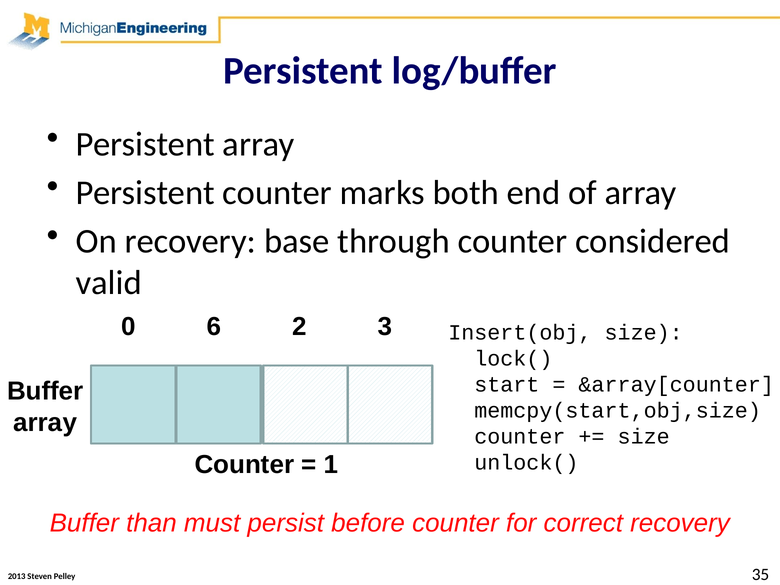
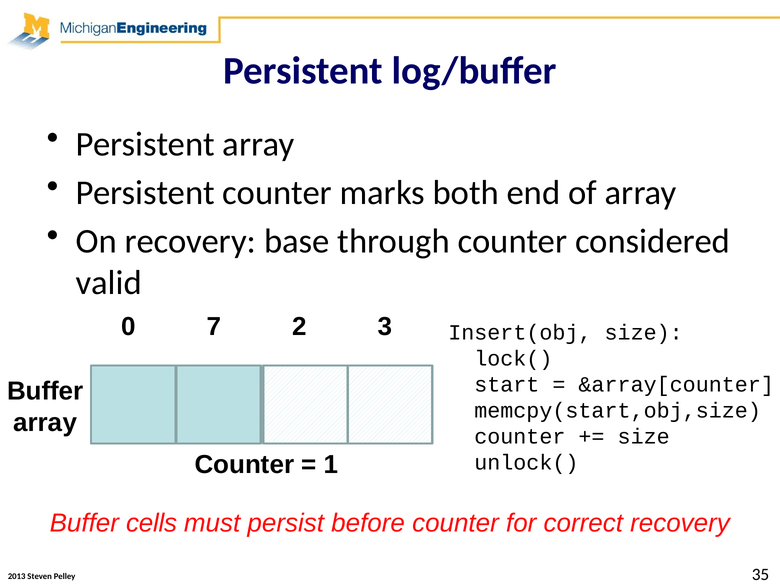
6: 6 -> 7 (214, 327)
than: than -> cells (152, 523)
